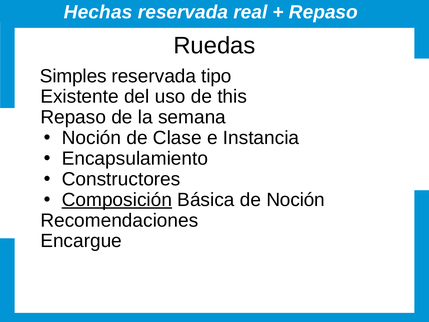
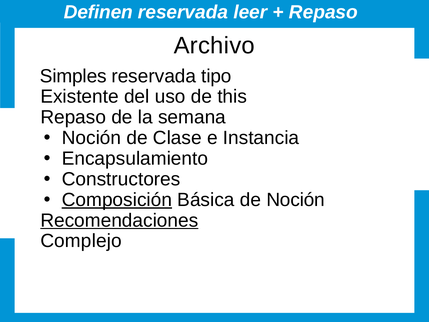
Hechas: Hechas -> Definen (98, 12)
real: real -> leer (250, 12)
Ruedas: Ruedas -> Archivo (214, 46)
Recomendaciones underline: none -> present (119, 220)
Encargue: Encargue -> Complejo (81, 241)
